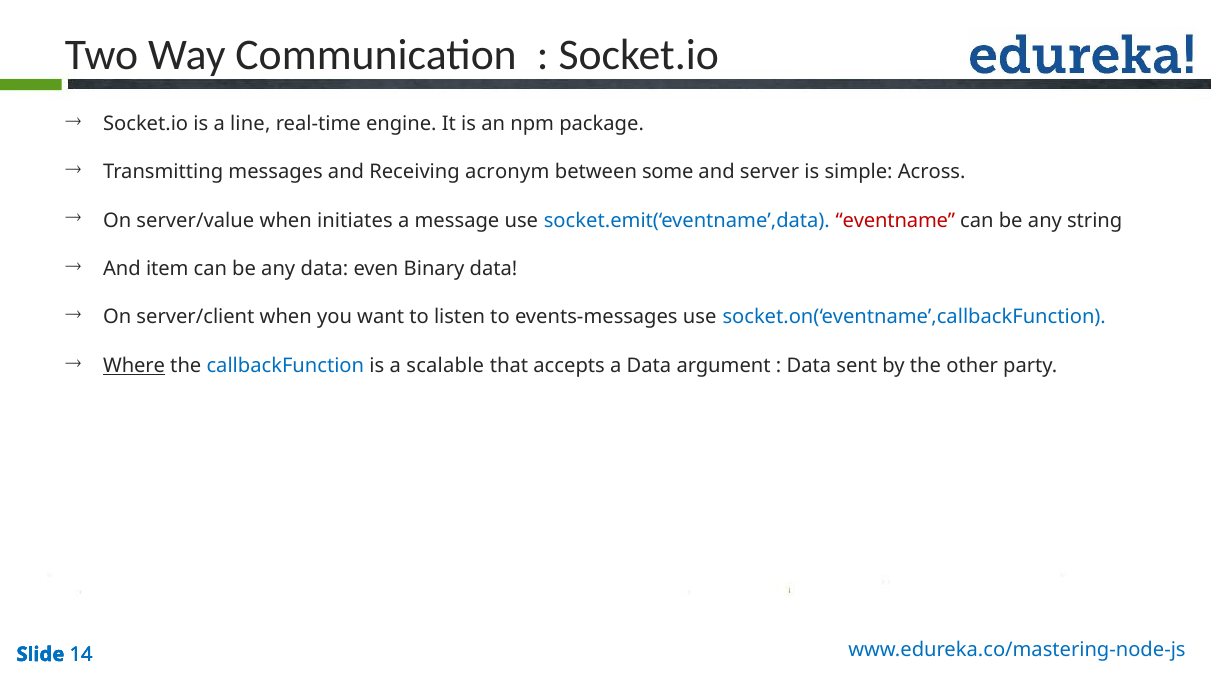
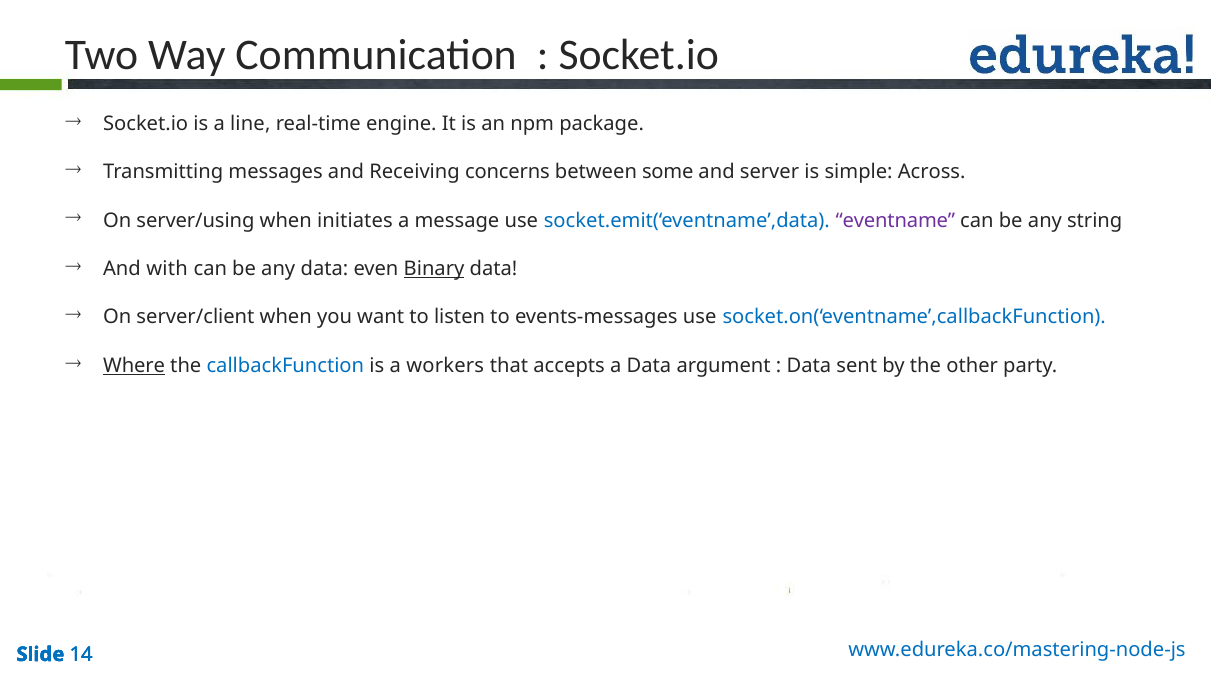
acronym: acronym -> concerns (507, 172)
server/value: server/value -> server/using (195, 221)
eventname colour: red -> purple (895, 221)
item: item -> with (167, 269)
Binary underline: none -> present (434, 269)
scalable: scalable -> workers (445, 366)
